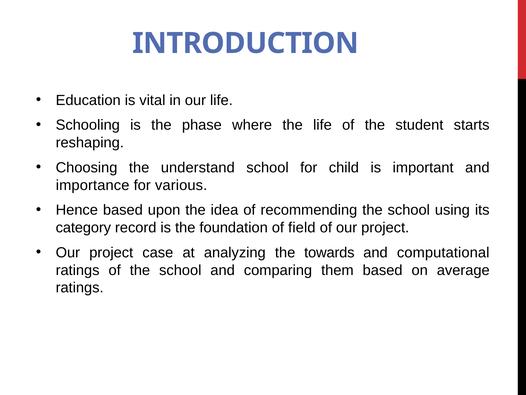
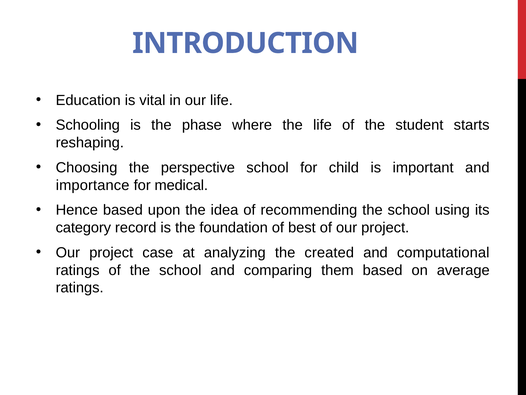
understand: understand -> perspective (198, 167)
various: various -> medical (181, 185)
field: field -> best (302, 227)
towards: towards -> created (329, 252)
